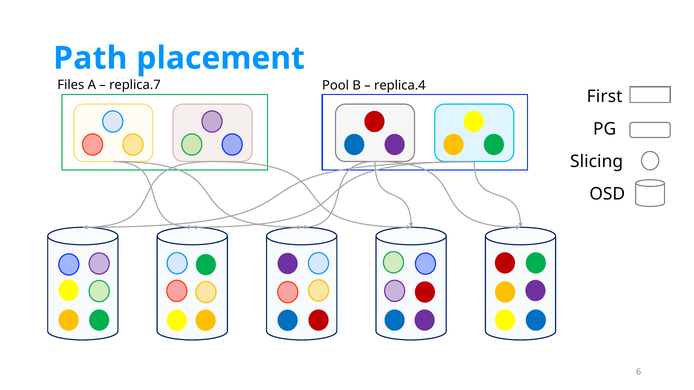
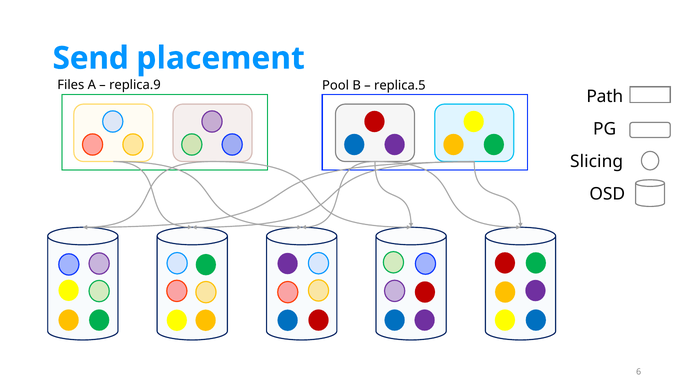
Path: Path -> Send (91, 58)
replica.7: replica.7 -> replica.9 (135, 85)
replica.4: replica.4 -> replica.5 (400, 86)
First: First -> Path (605, 97)
